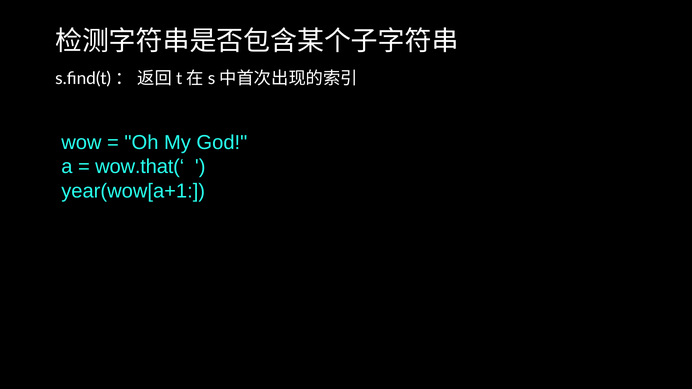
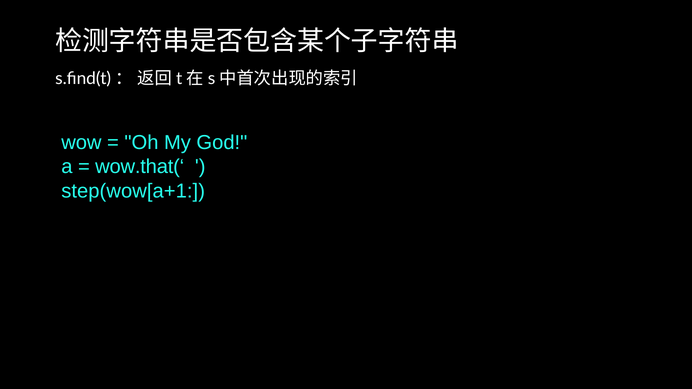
year(wow[a+1: year(wow[a+1 -> step(wow[a+1 (133, 191)
